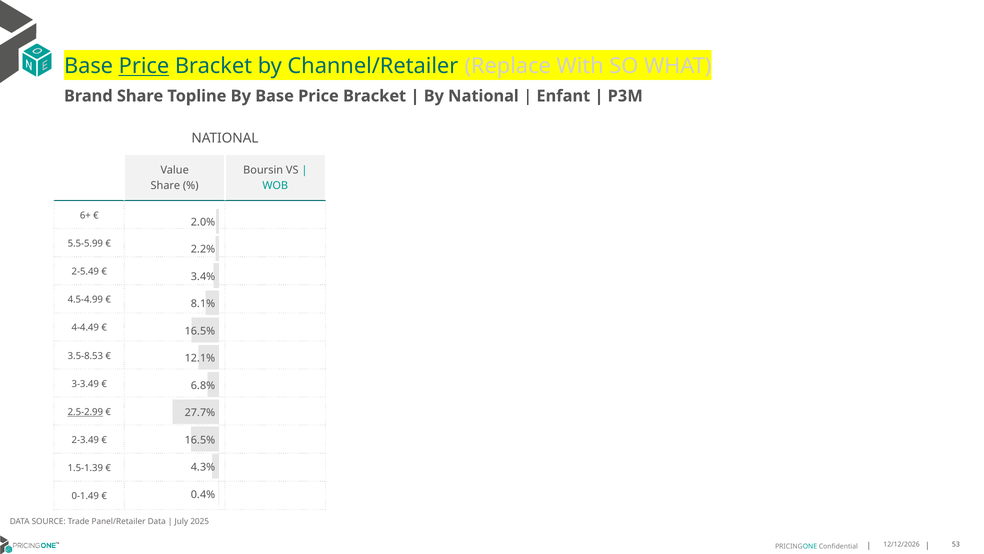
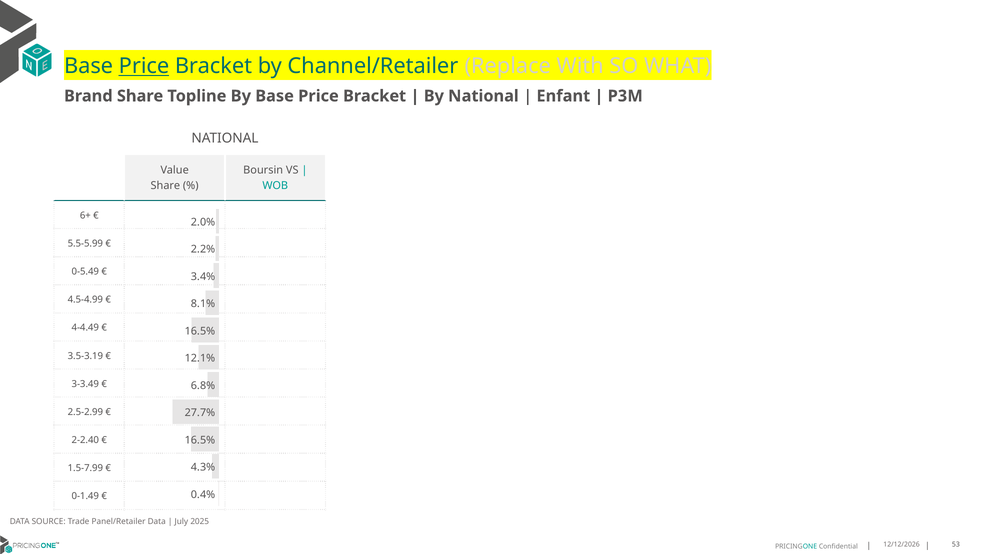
2-5.49: 2-5.49 -> 0-5.49 (85, 271)
3.5-8.53: 3.5-8.53 -> 3.5-3.19 (85, 356)
2.5-2.99 underline: present -> none (85, 412)
2-3.49: 2-3.49 -> 2-2.40 (85, 440)
1.5-1.39: 1.5-1.39 -> 1.5-7.99 (85, 468)
